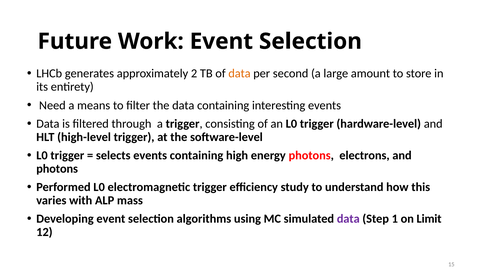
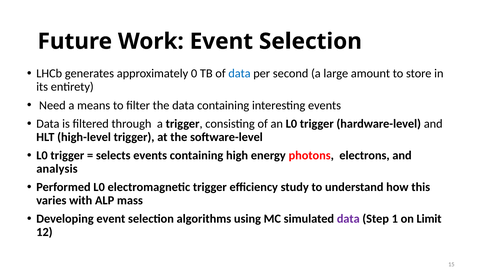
2: 2 -> 0 (194, 74)
data colour: orange -> blue (239, 74)
photons: photons -> analysis (57, 169)
